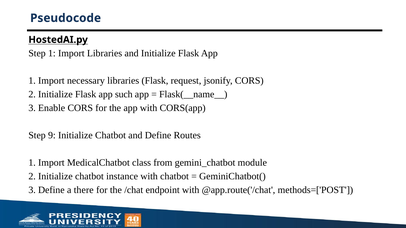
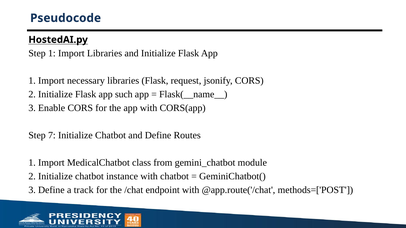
9: 9 -> 7 (52, 136)
there: there -> track (84, 190)
